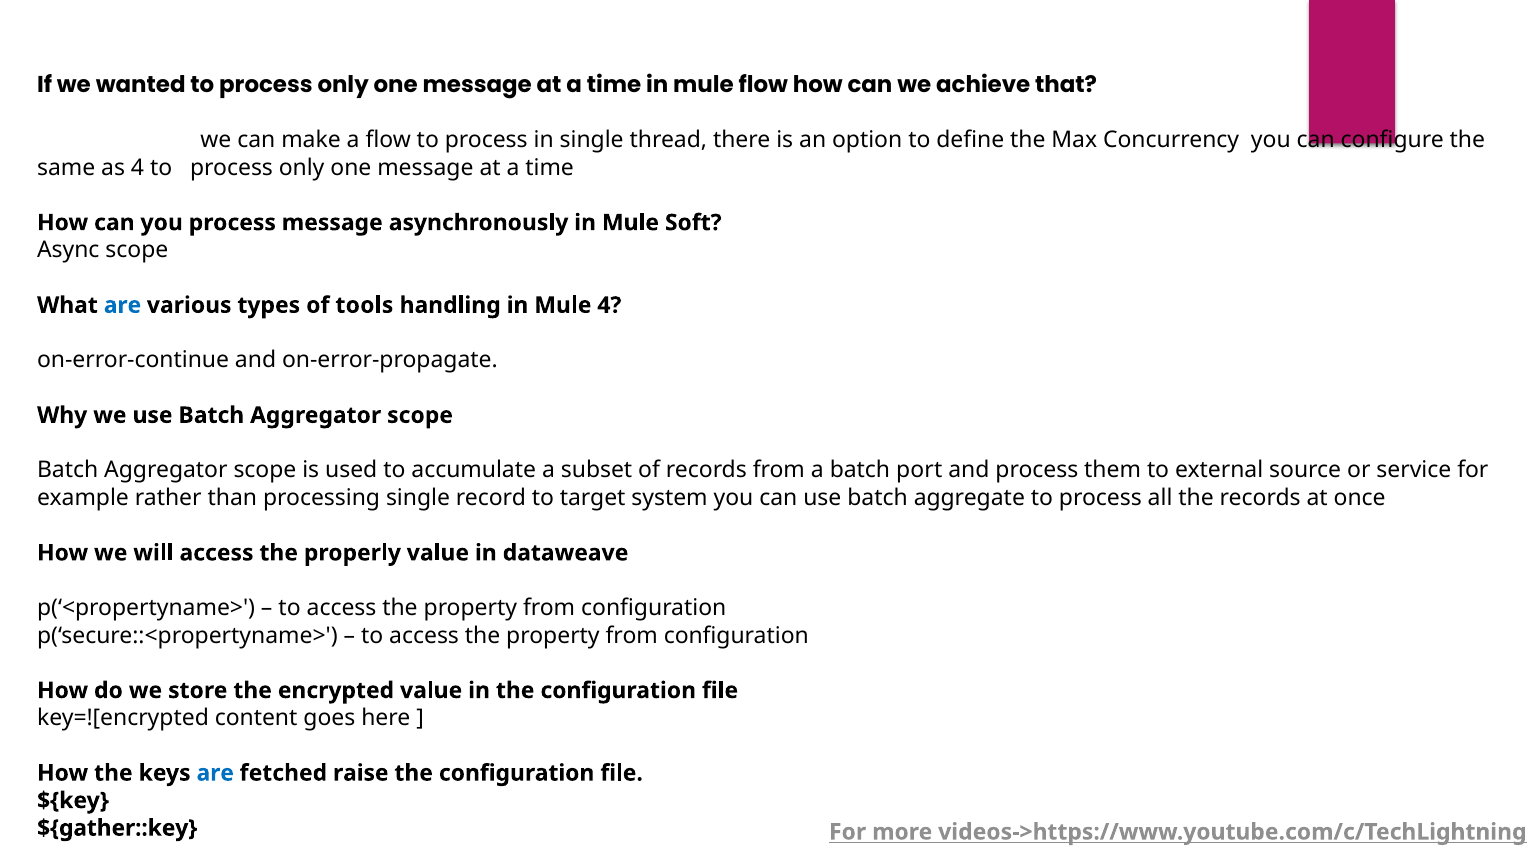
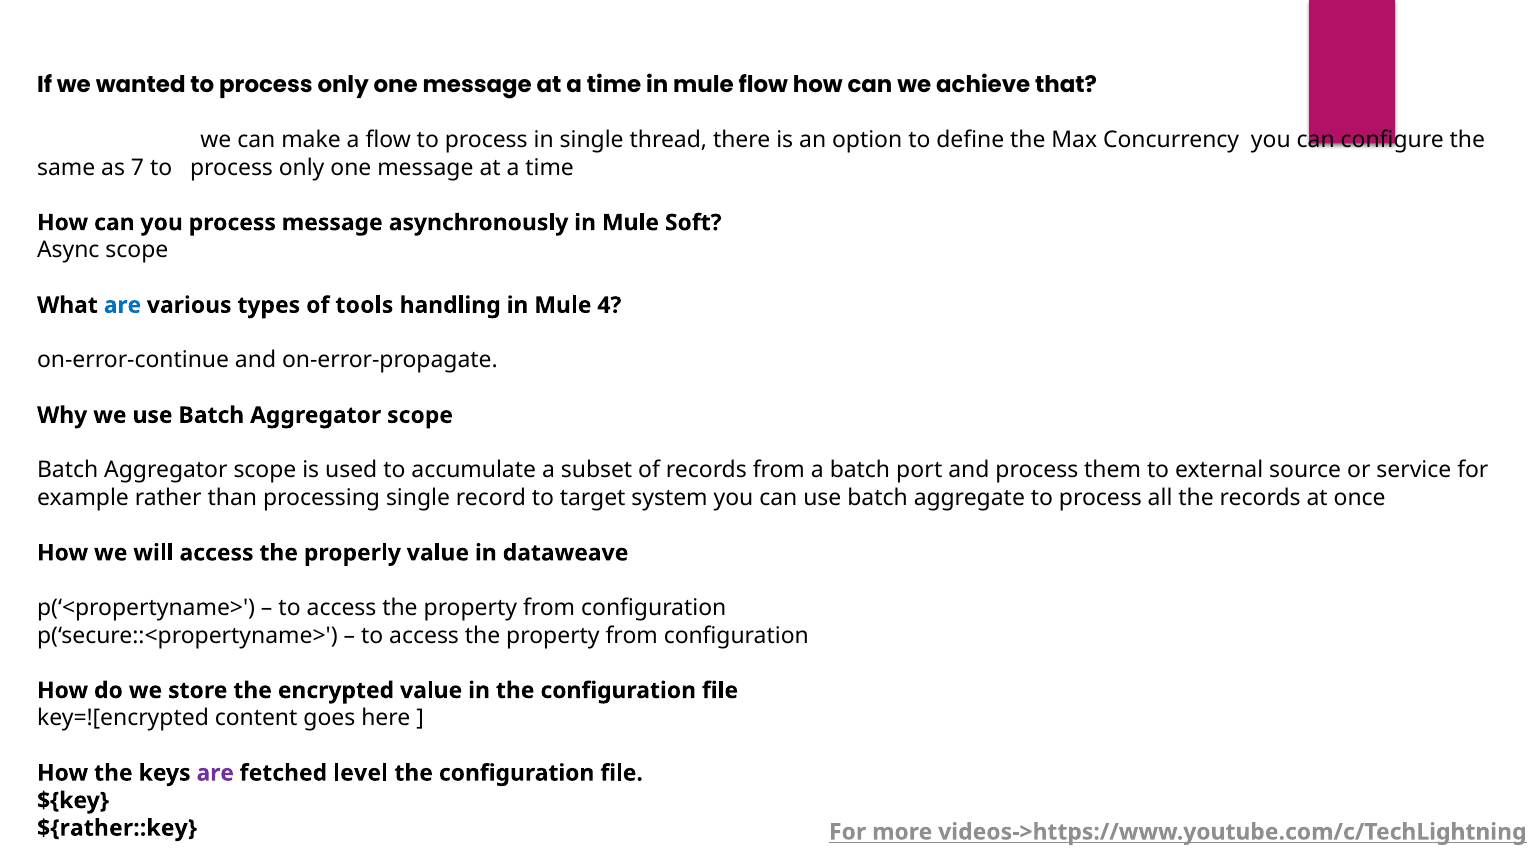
as 4: 4 -> 7 (138, 168)
are colour: blue -> purple (215, 773)
raise: raise -> level (361, 773)
${gather::key: ${gather::key -> ${rather::key (117, 828)
